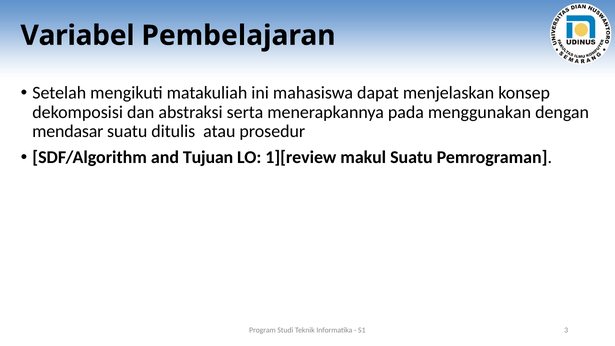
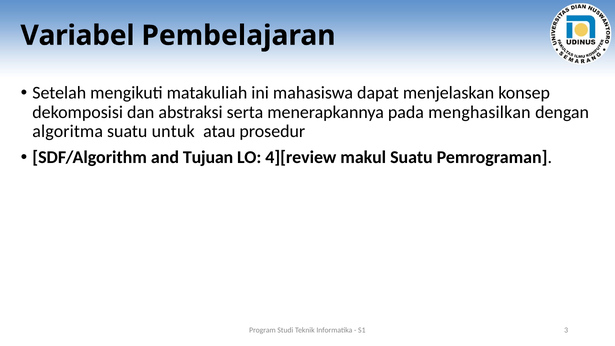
menggunakan: menggunakan -> menghasilkan (479, 112)
mendasar: mendasar -> algoritma (68, 132)
ditulis: ditulis -> untuk (173, 132)
1][review: 1][review -> 4][review (301, 157)
